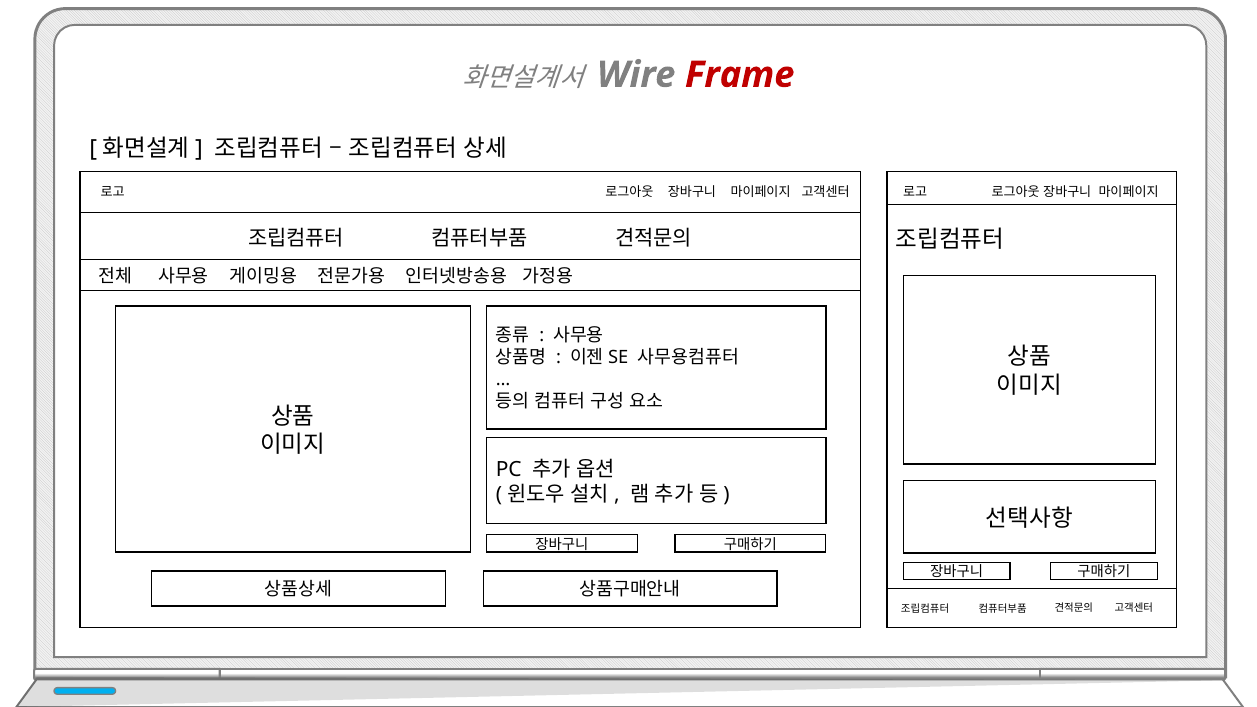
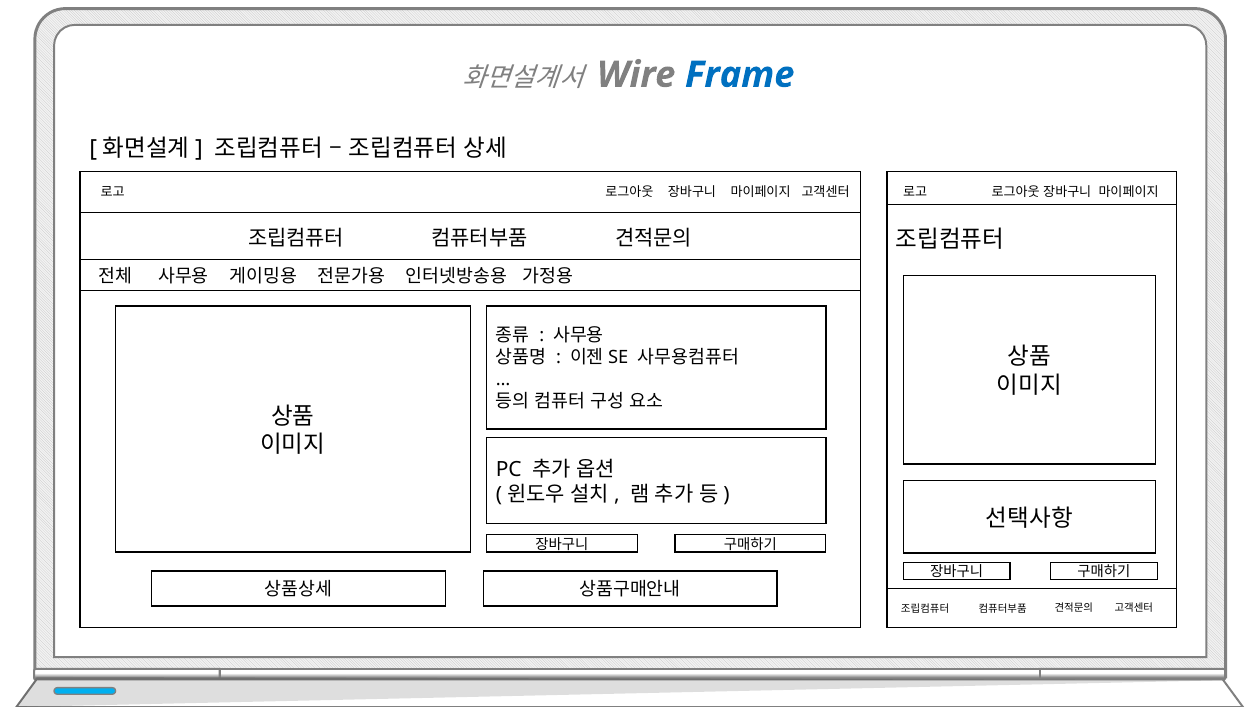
Frame colour: red -> blue (740, 75)
